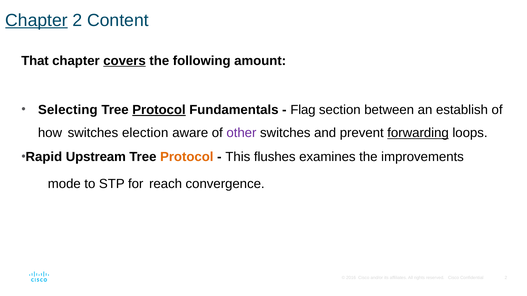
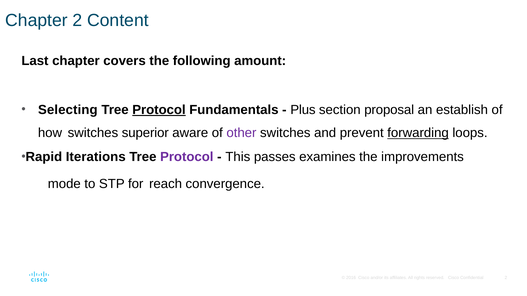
Chapter underline: present -> none (36, 20)
That: That -> Last (35, 61)
covers underline: present -> none (125, 61)
Flag: Flag -> Plus (303, 110)
between: between -> proposal (389, 110)
election: election -> superior (145, 133)
Upstream: Upstream -> Iterations (96, 157)
Protocol colour: orange -> purple (187, 157)
flushes: flushes -> passes (275, 157)
